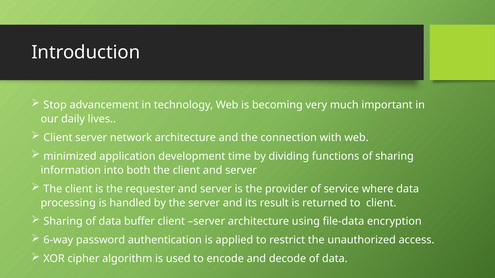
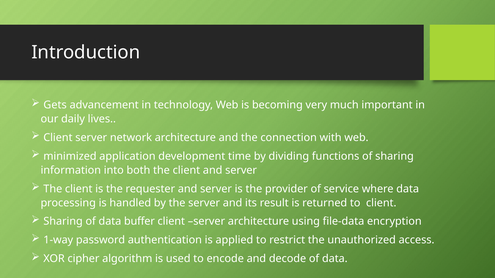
Stop: Stop -> Gets (55, 105)
6-way: 6-way -> 1-way (58, 240)
